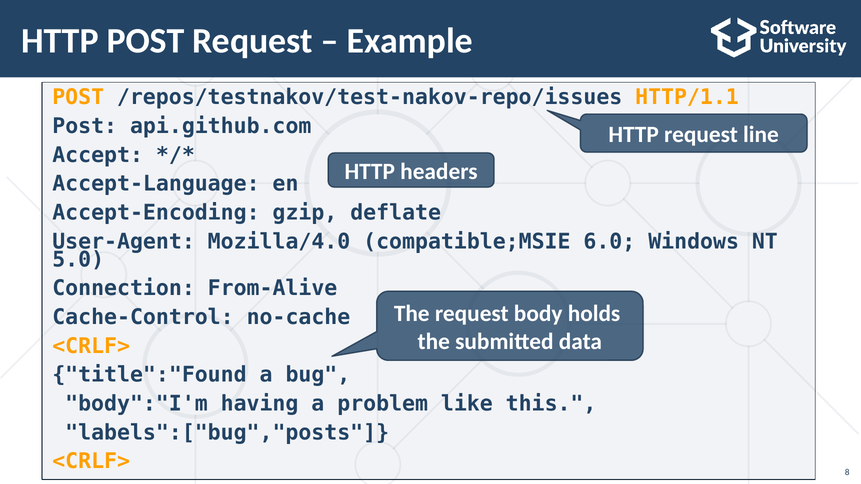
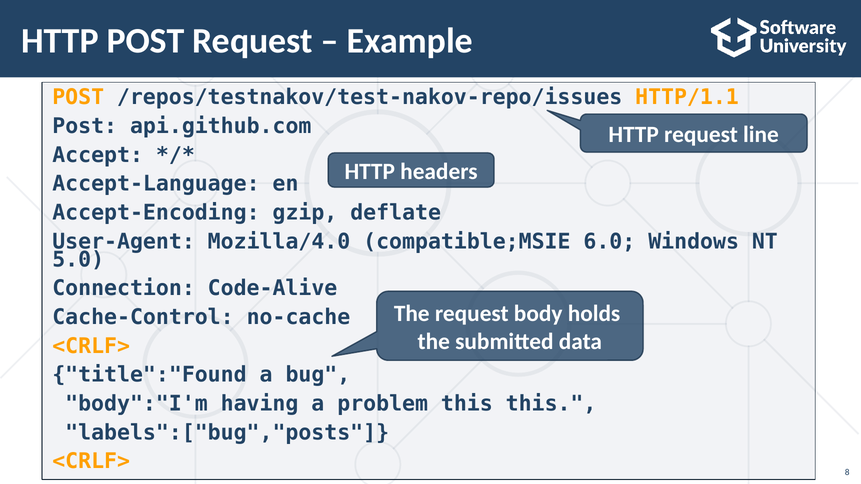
From-Alive: From-Alive -> Code-Alive (273, 289)
problem like: like -> this (467, 404)
